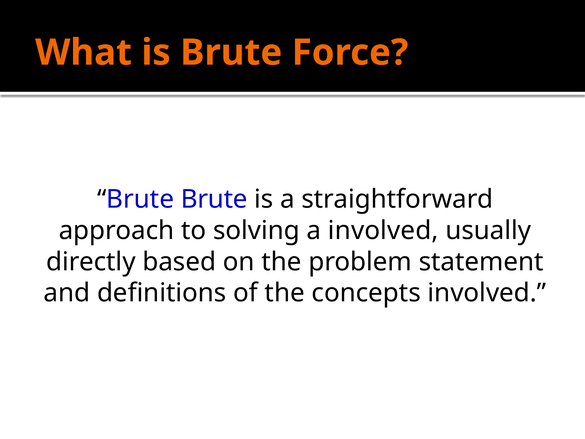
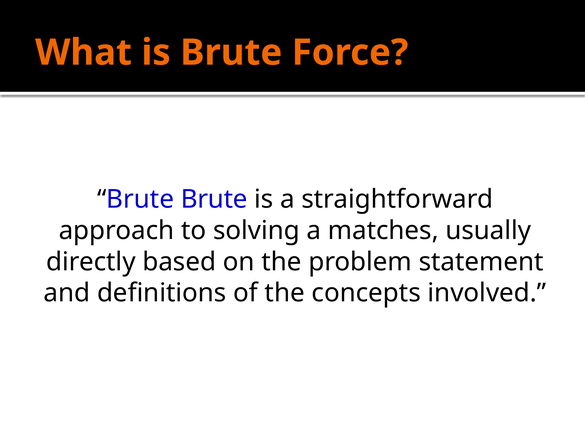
a involved: involved -> matches (383, 230)
